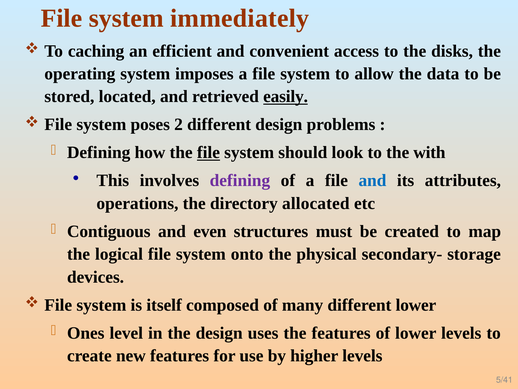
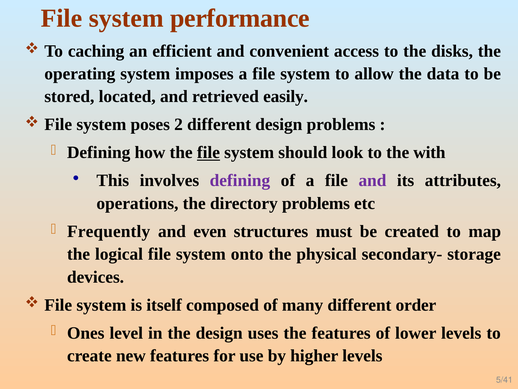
immediately: immediately -> performance (240, 18)
easily underline: present -> none (286, 96)
and colour: blue -> purple (372, 180)
directory allocated: allocated -> problems (316, 203)
Contiguous: Contiguous -> Frequently (109, 231)
different lower: lower -> order (416, 305)
